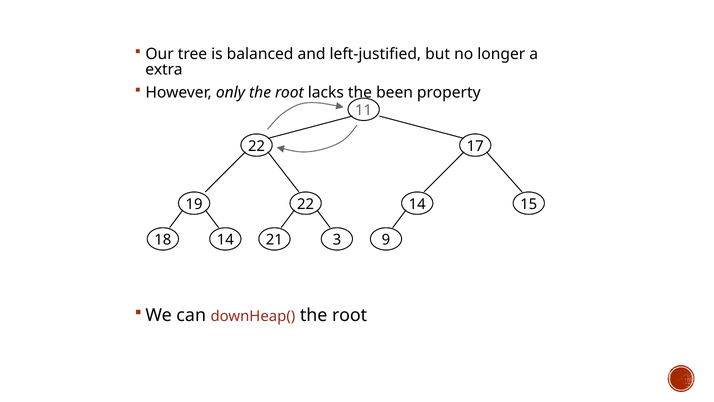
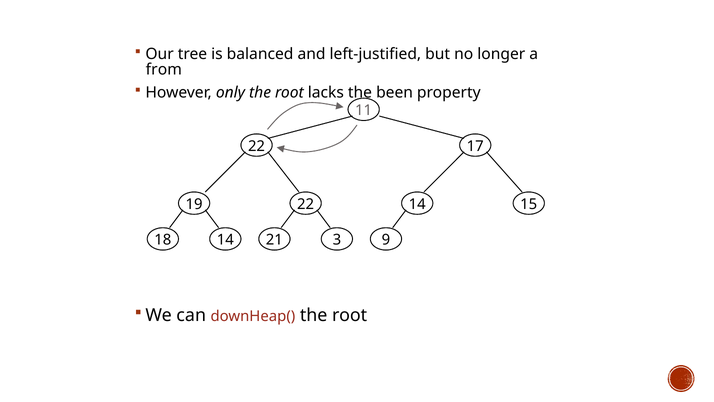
extra: extra -> from (164, 69)
